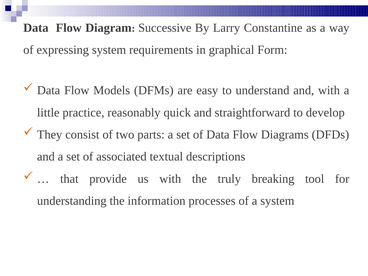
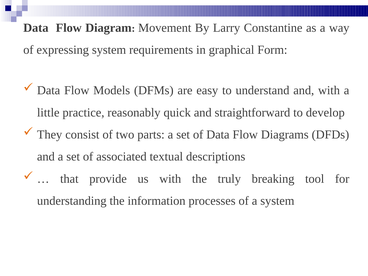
Successive: Successive -> Movement (165, 28)
